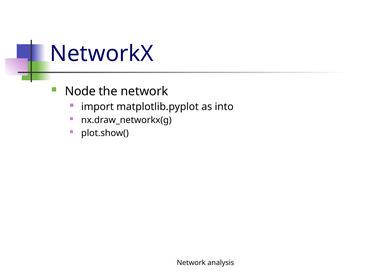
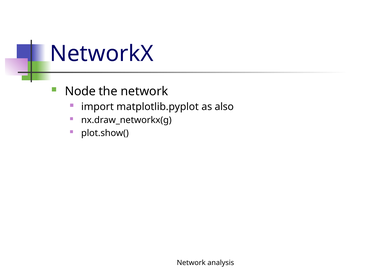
into: into -> also (224, 107)
